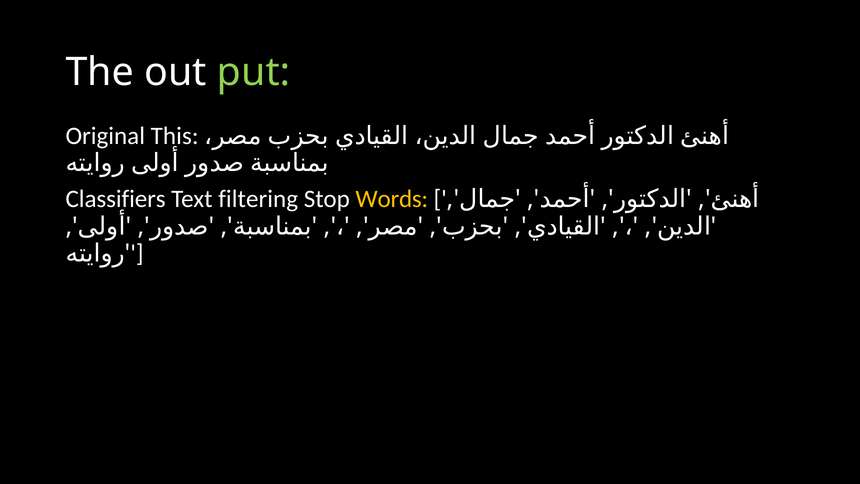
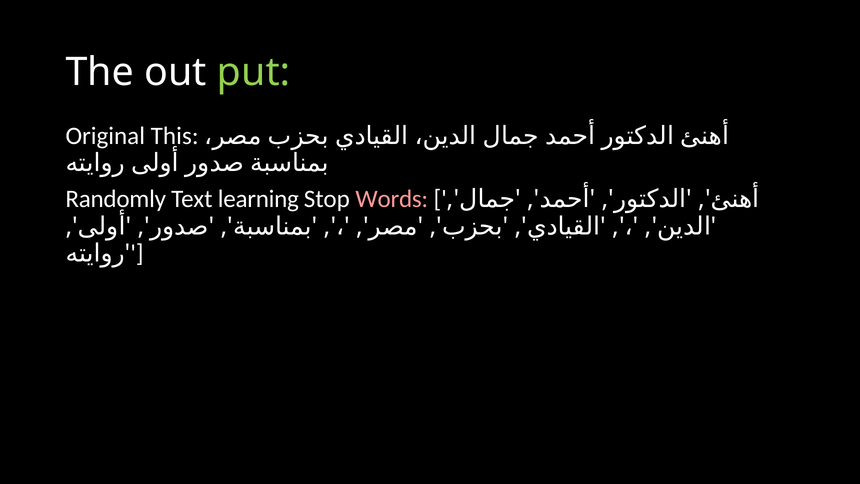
Classifiers: Classifiers -> Randomly (116, 199)
filtering: filtering -> learning (258, 199)
Words colour: yellow -> pink (392, 199)
